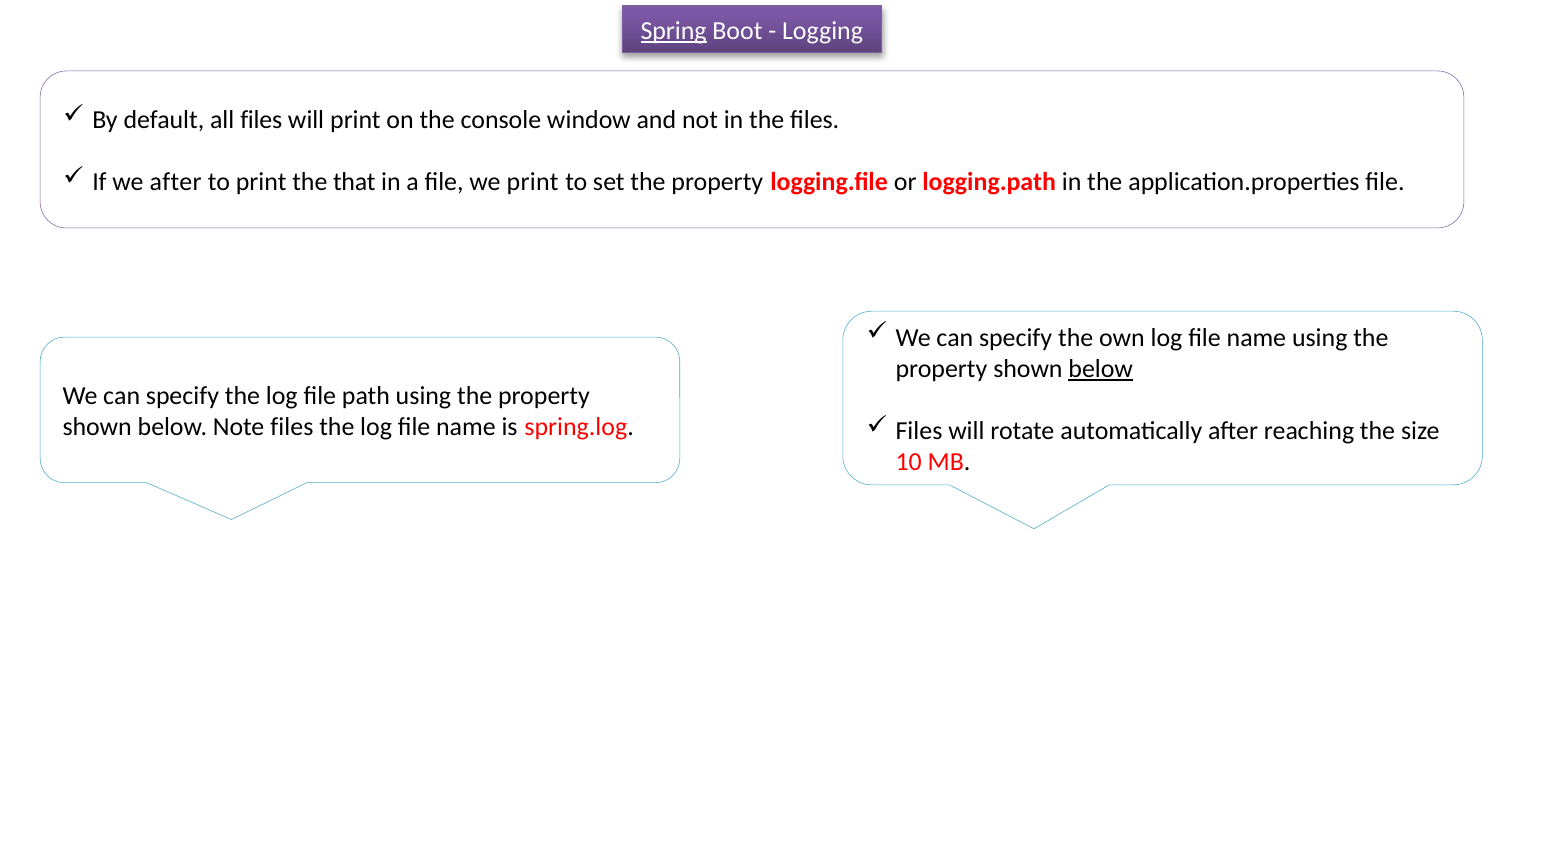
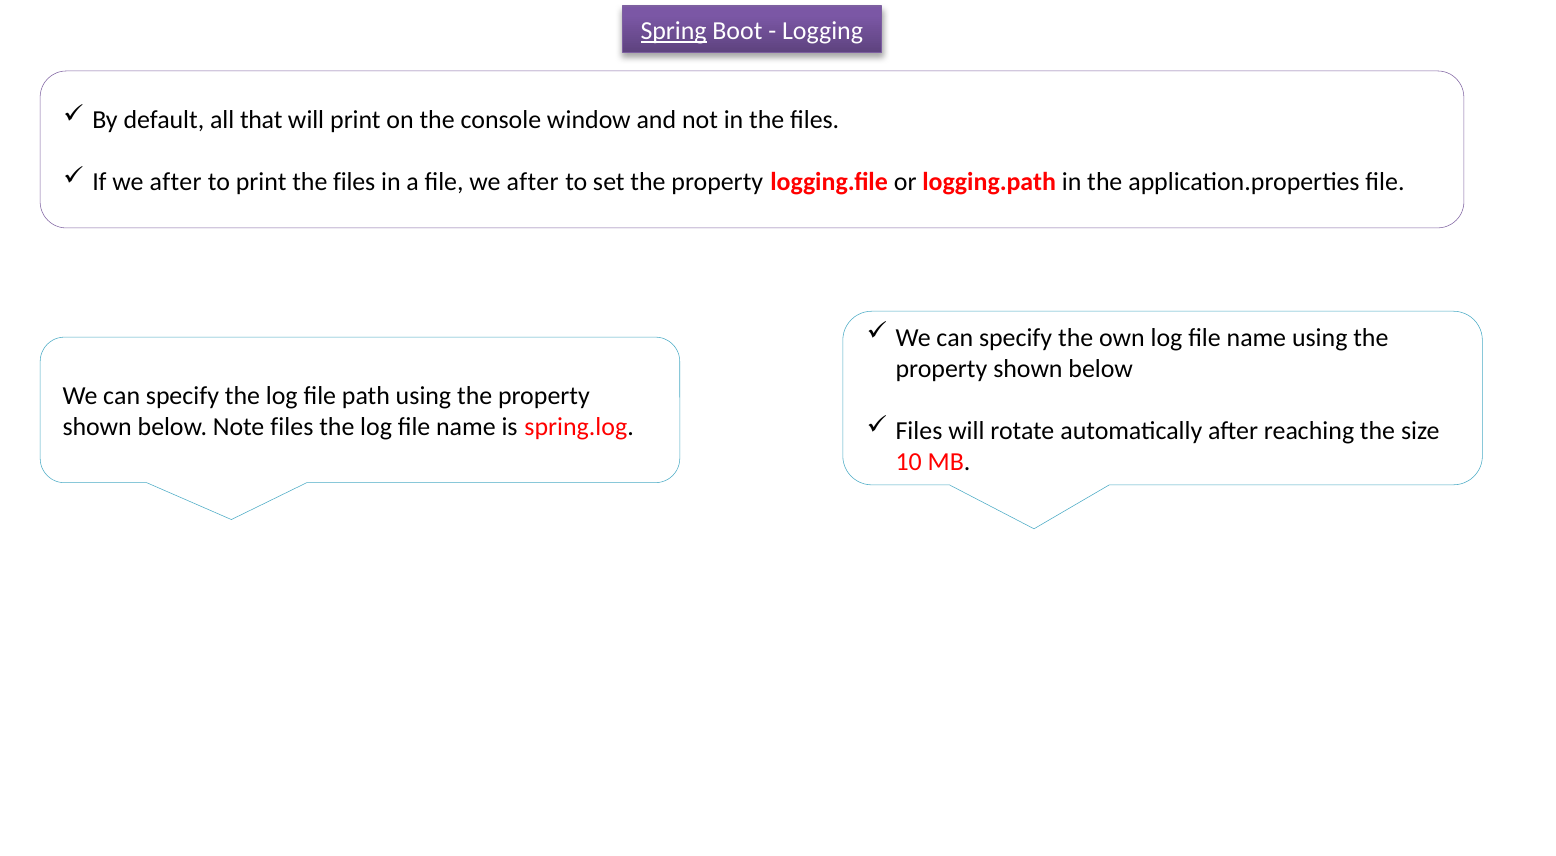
all files: files -> that (261, 120)
print the that: that -> files (354, 182)
file we print: print -> after (533, 182)
below underline: present -> none (1101, 369)
